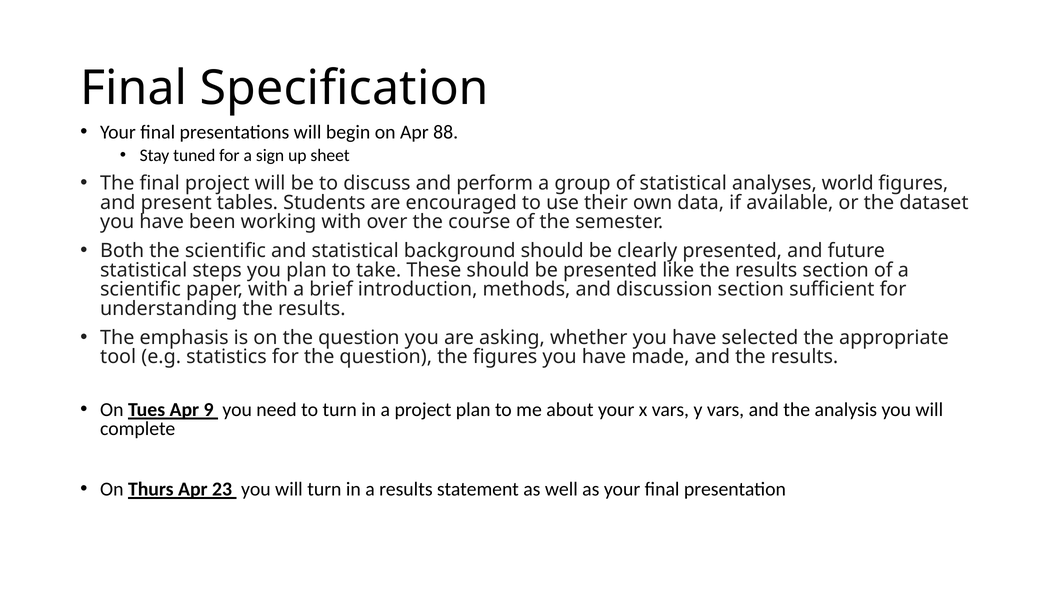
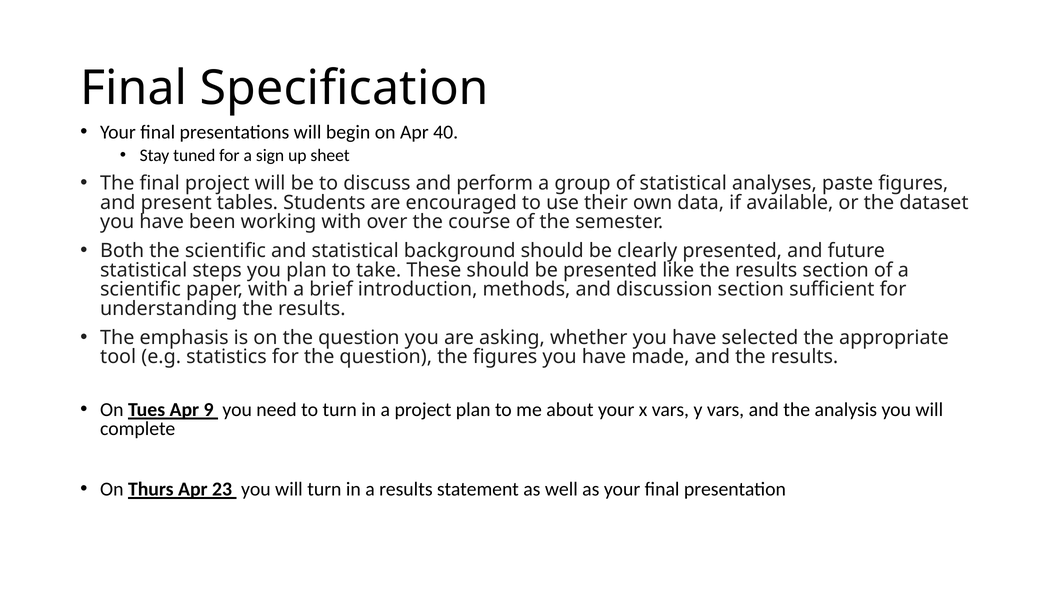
88: 88 -> 40 (446, 132)
world: world -> paste (848, 183)
